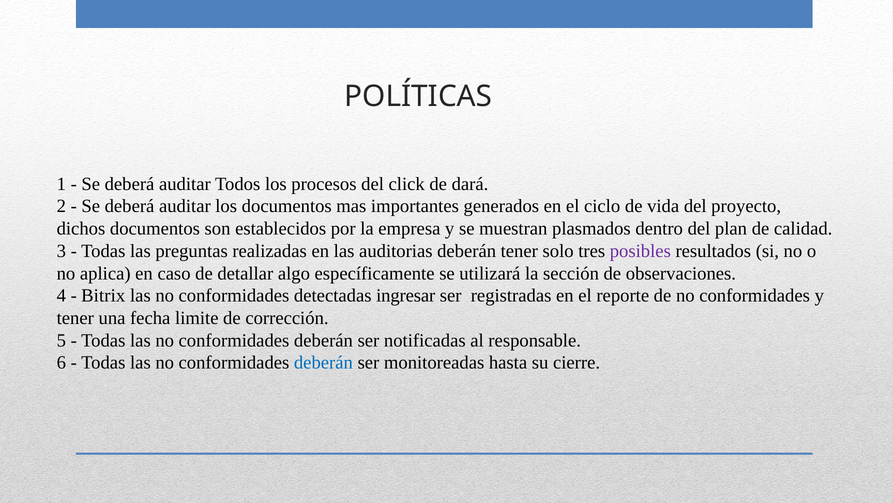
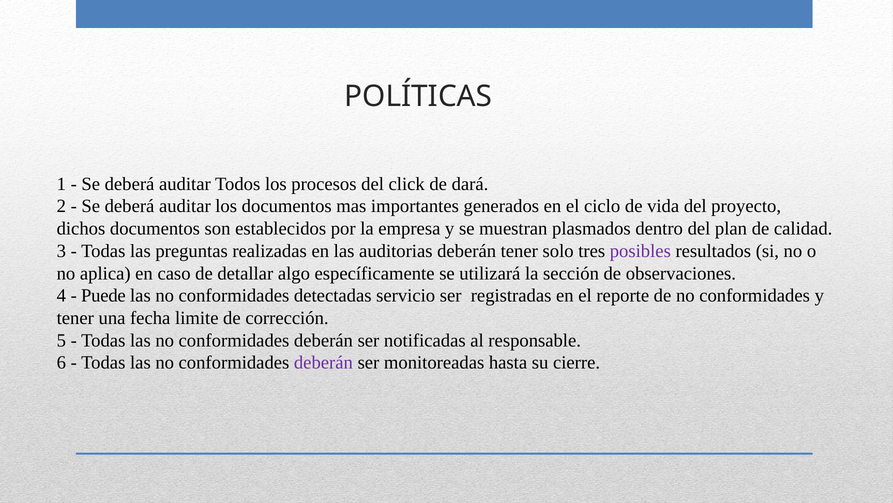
Bitrix: Bitrix -> Puede (103, 295)
ingresar: ingresar -> servicio (406, 295)
deberán colour: blue -> purple (323, 362)
